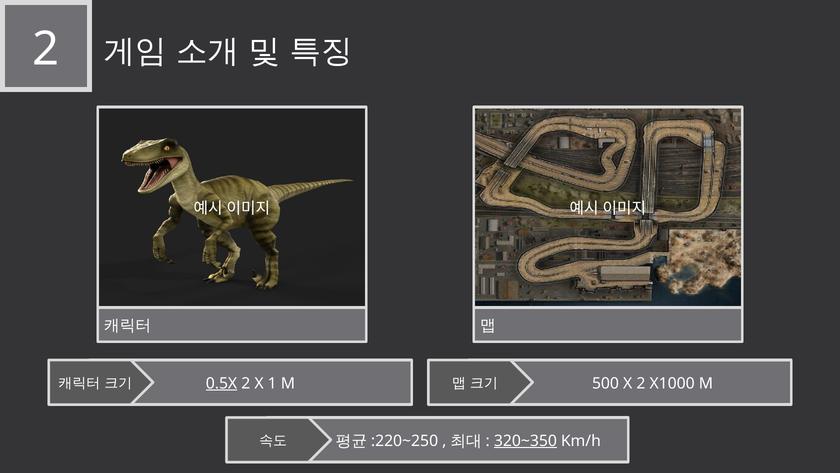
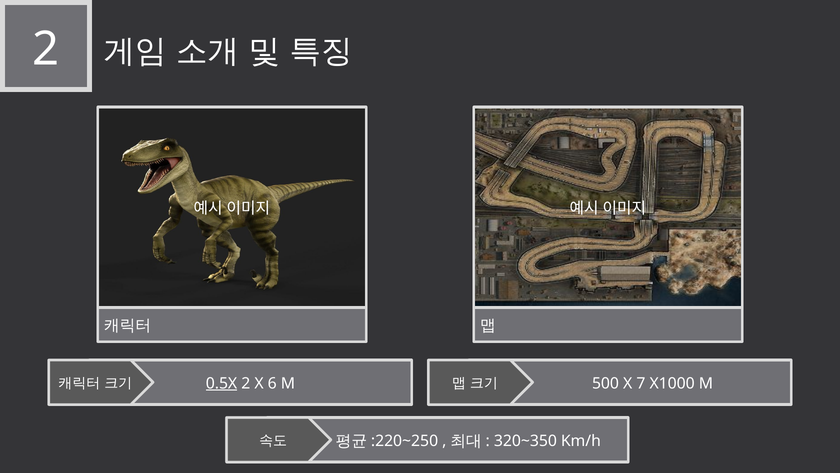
1: 1 -> 6 (272, 383)
X 2: 2 -> 7 (641, 383)
320~350 underline: present -> none (525, 440)
